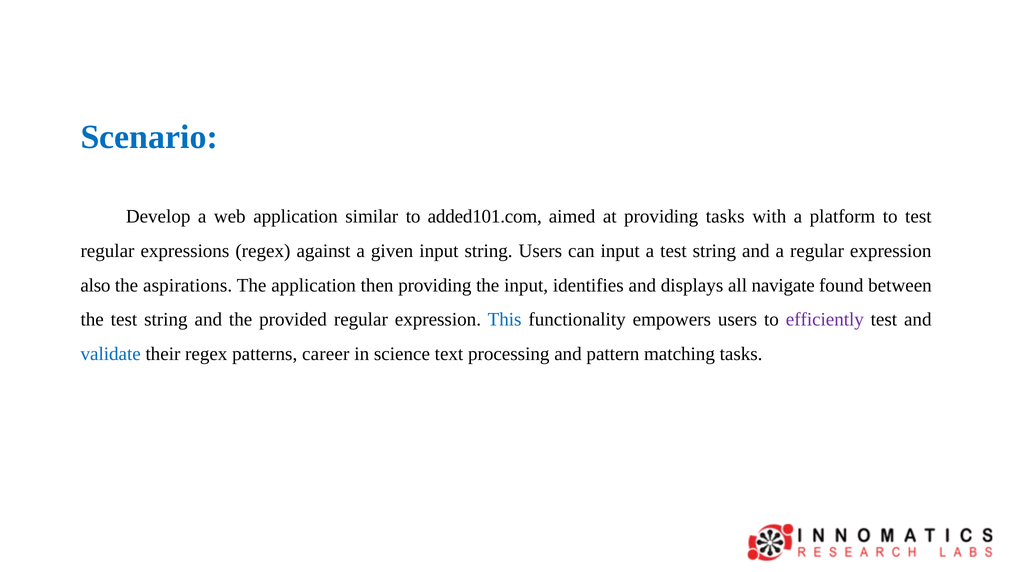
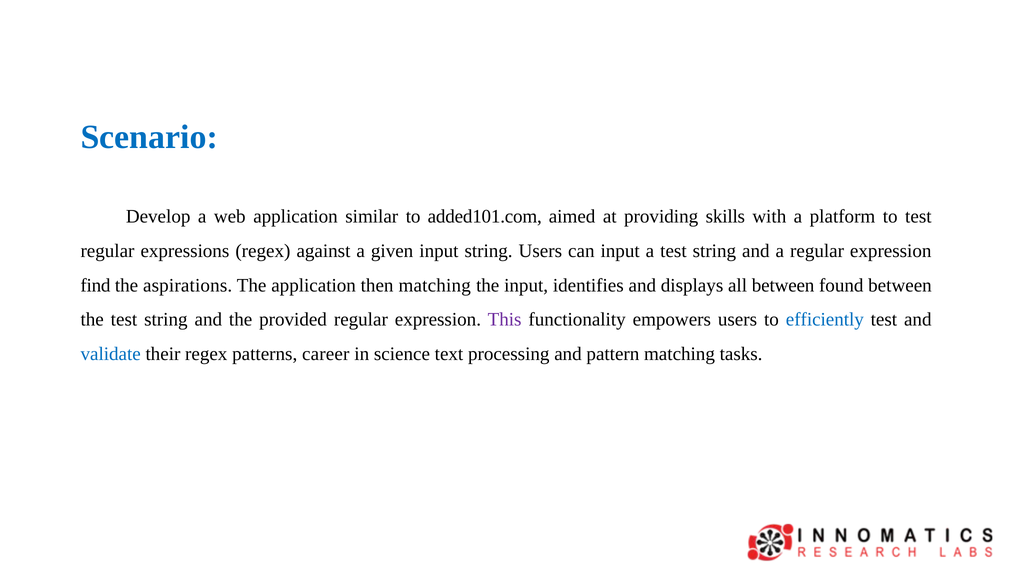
providing tasks: tasks -> skills (725, 217)
also: also -> find (95, 285)
then providing: providing -> matching (435, 285)
all navigate: navigate -> between (783, 285)
This colour: blue -> purple (505, 320)
efficiently colour: purple -> blue (825, 320)
